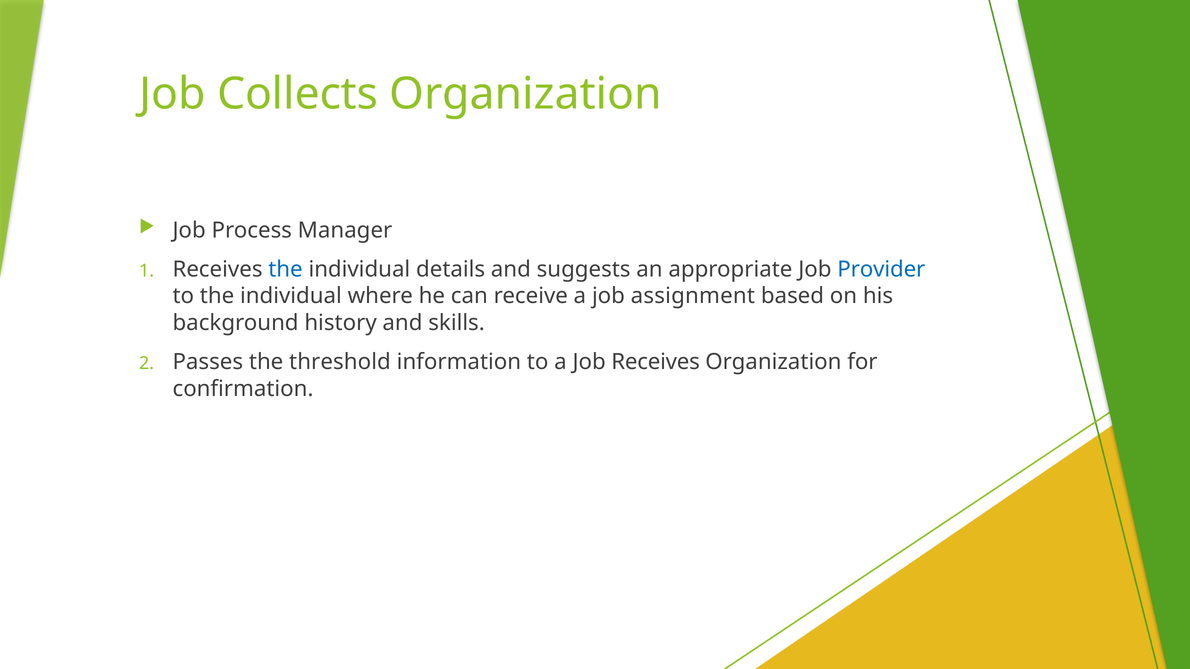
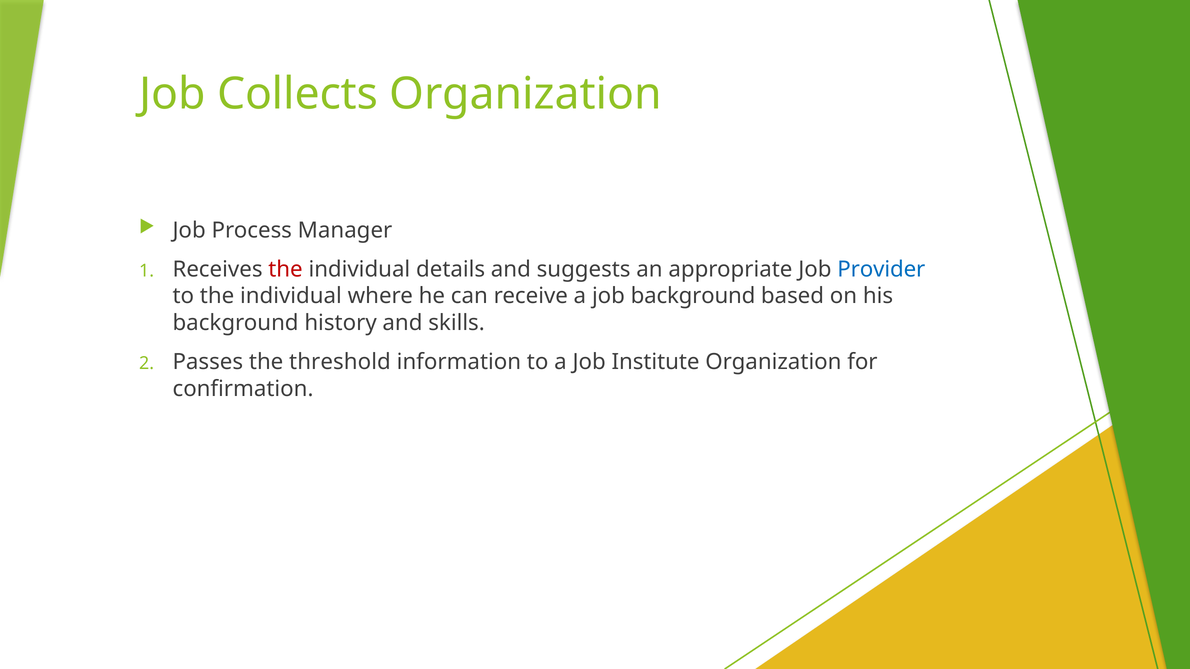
the colour: blue -> red (285, 269)
job assignment: assignment -> background (693, 296)
Job Receives: Receives -> Institute (656, 362)
